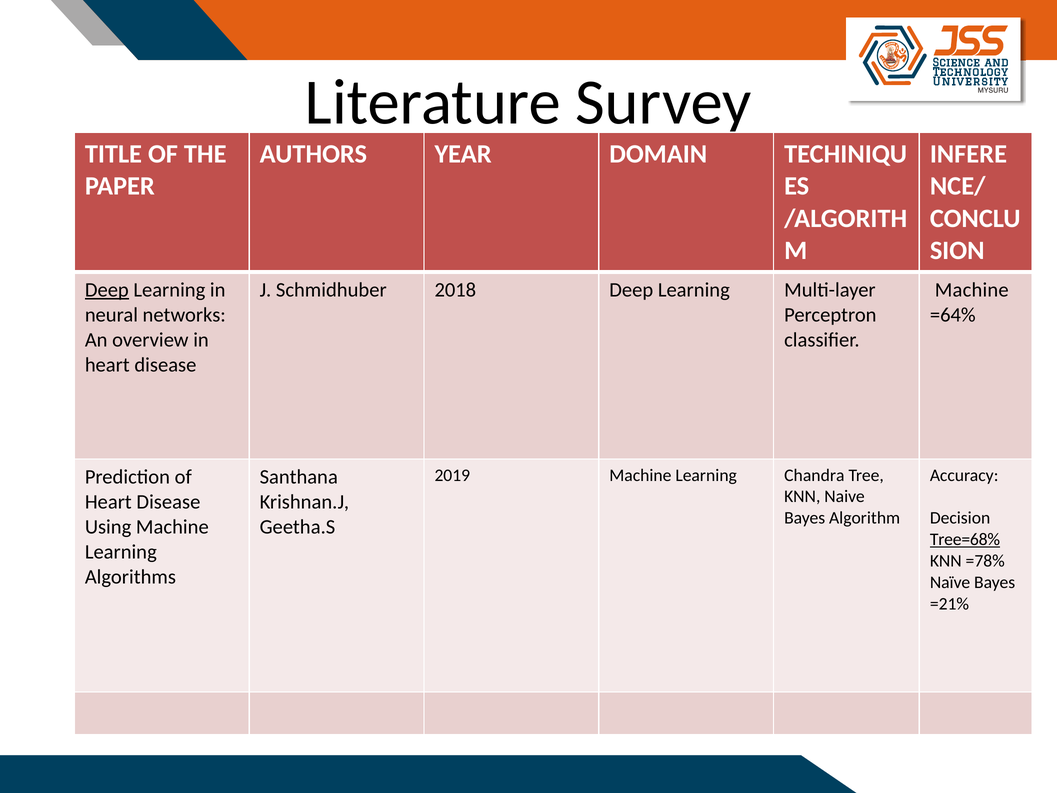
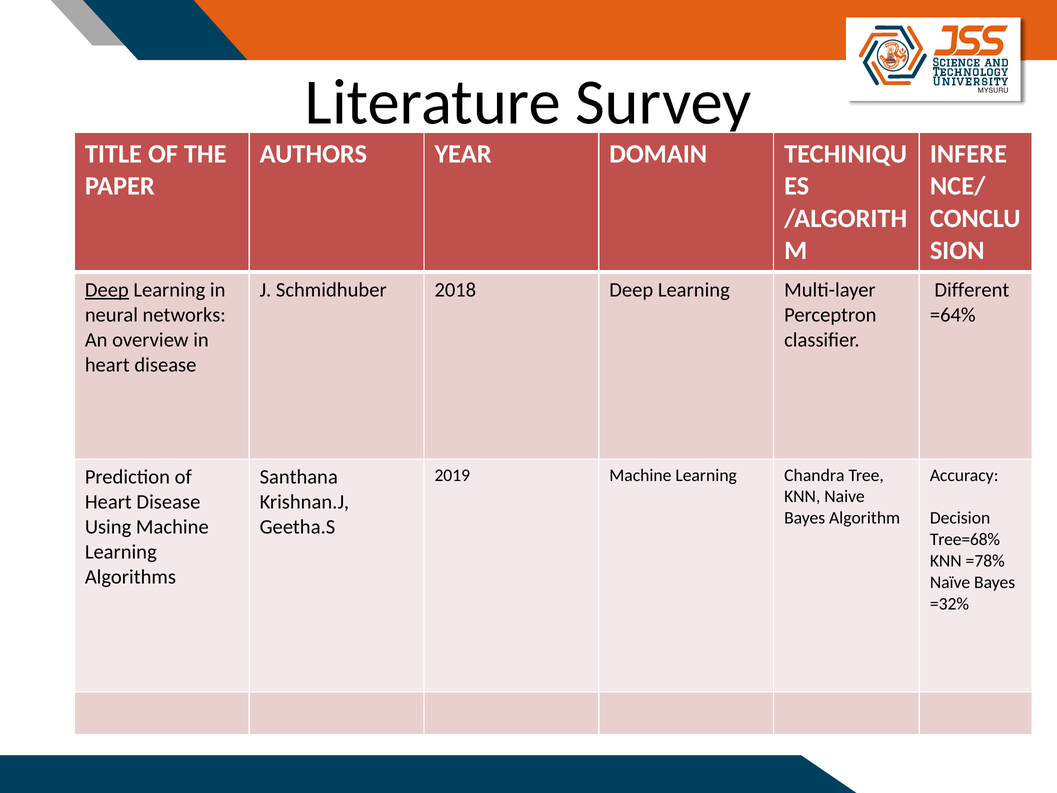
Machine: Machine -> Different (972, 290)
Tree=68% underline: present -> none (965, 539)
=21%: =21% -> =32% (949, 604)
